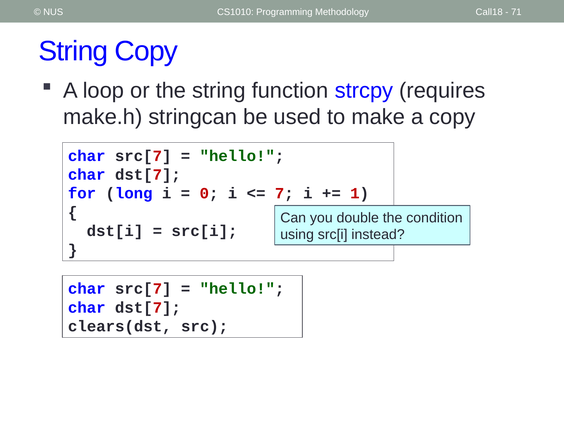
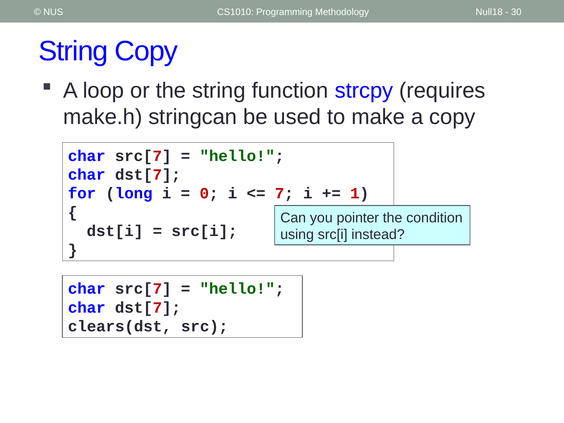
Call18: Call18 -> Null18 (489, 12)
71: 71 -> 30 (516, 12)
double: double -> pointer (358, 218)
